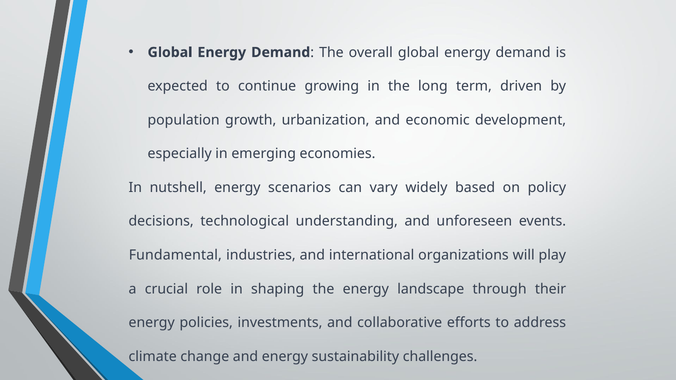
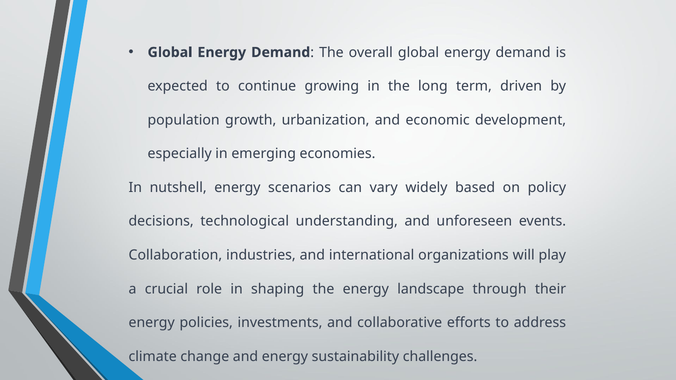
Fundamental: Fundamental -> Collaboration (175, 255)
